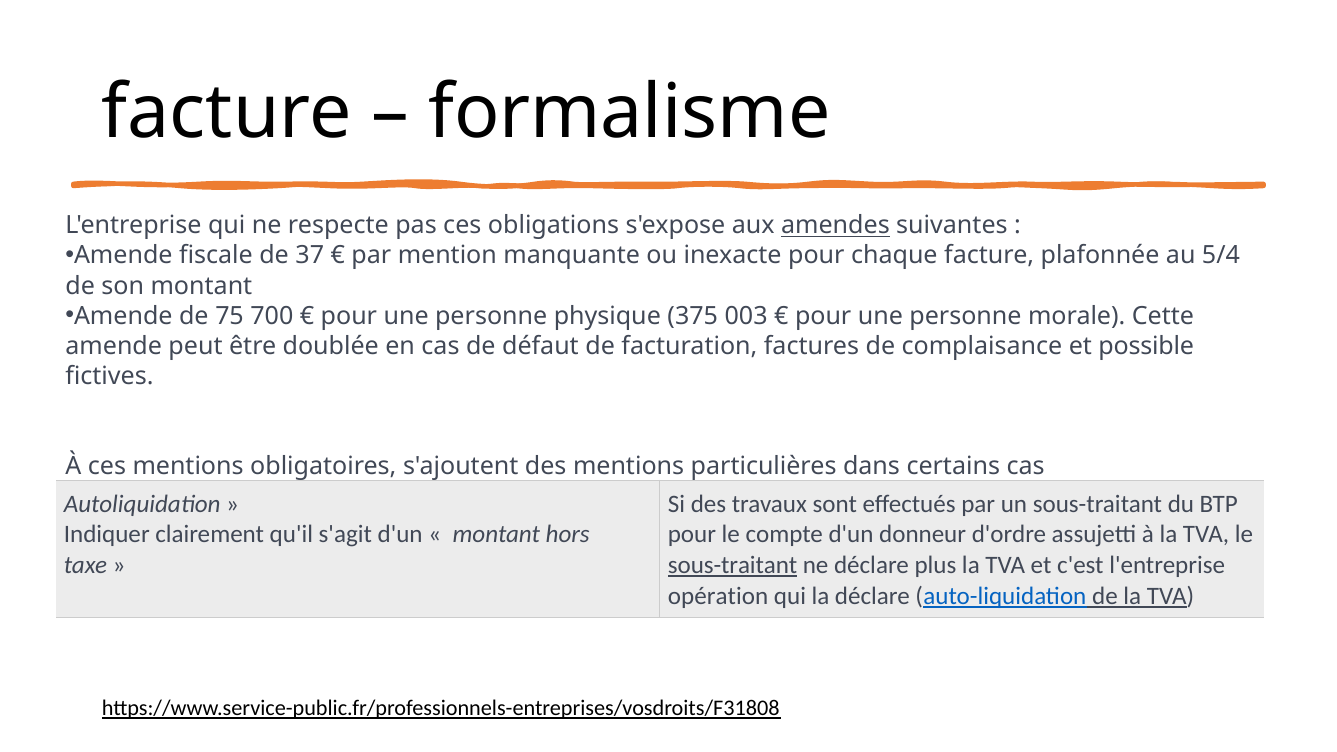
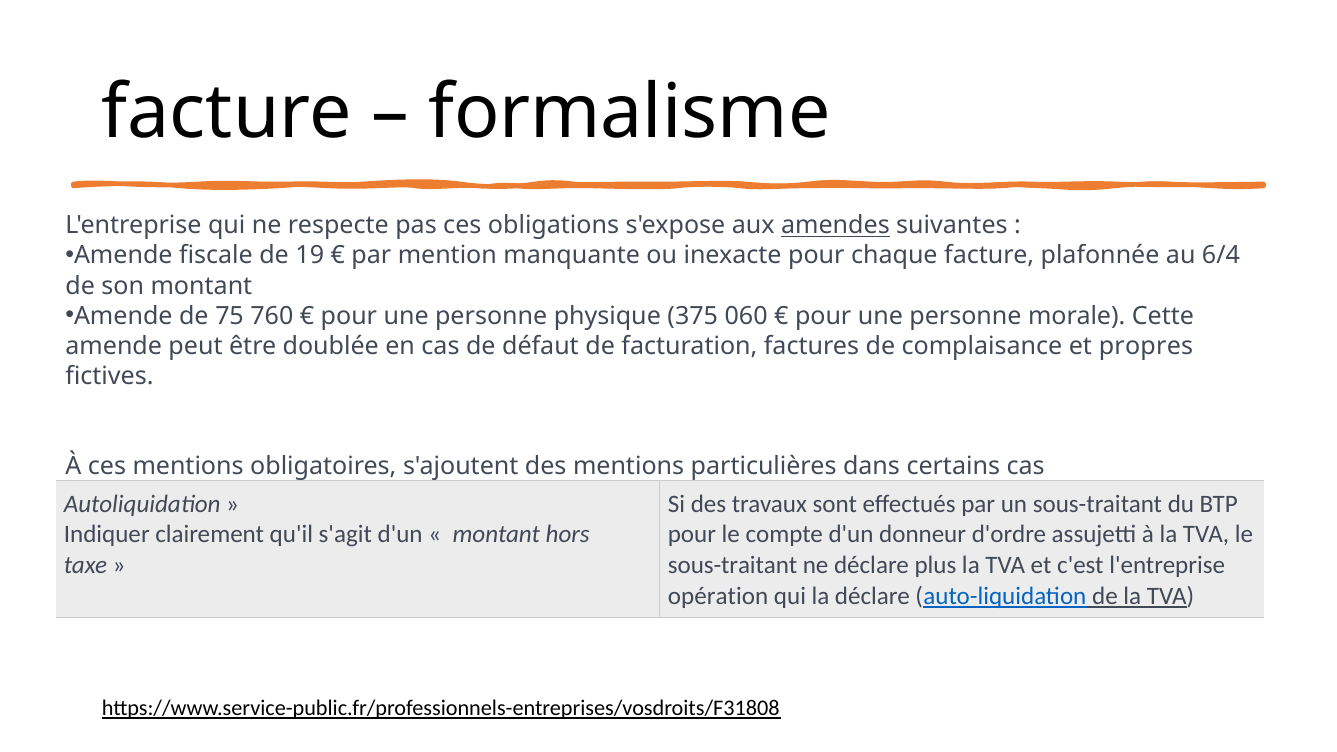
37: 37 -> 19 (310, 256)
5/4: 5/4 -> 6/4 (1221, 256)
700: 700 -> 760 (272, 316)
003: 003 -> 060 (746, 316)
possible: possible -> propres (1146, 346)
sous-traitant underline: present -> none (733, 565)
